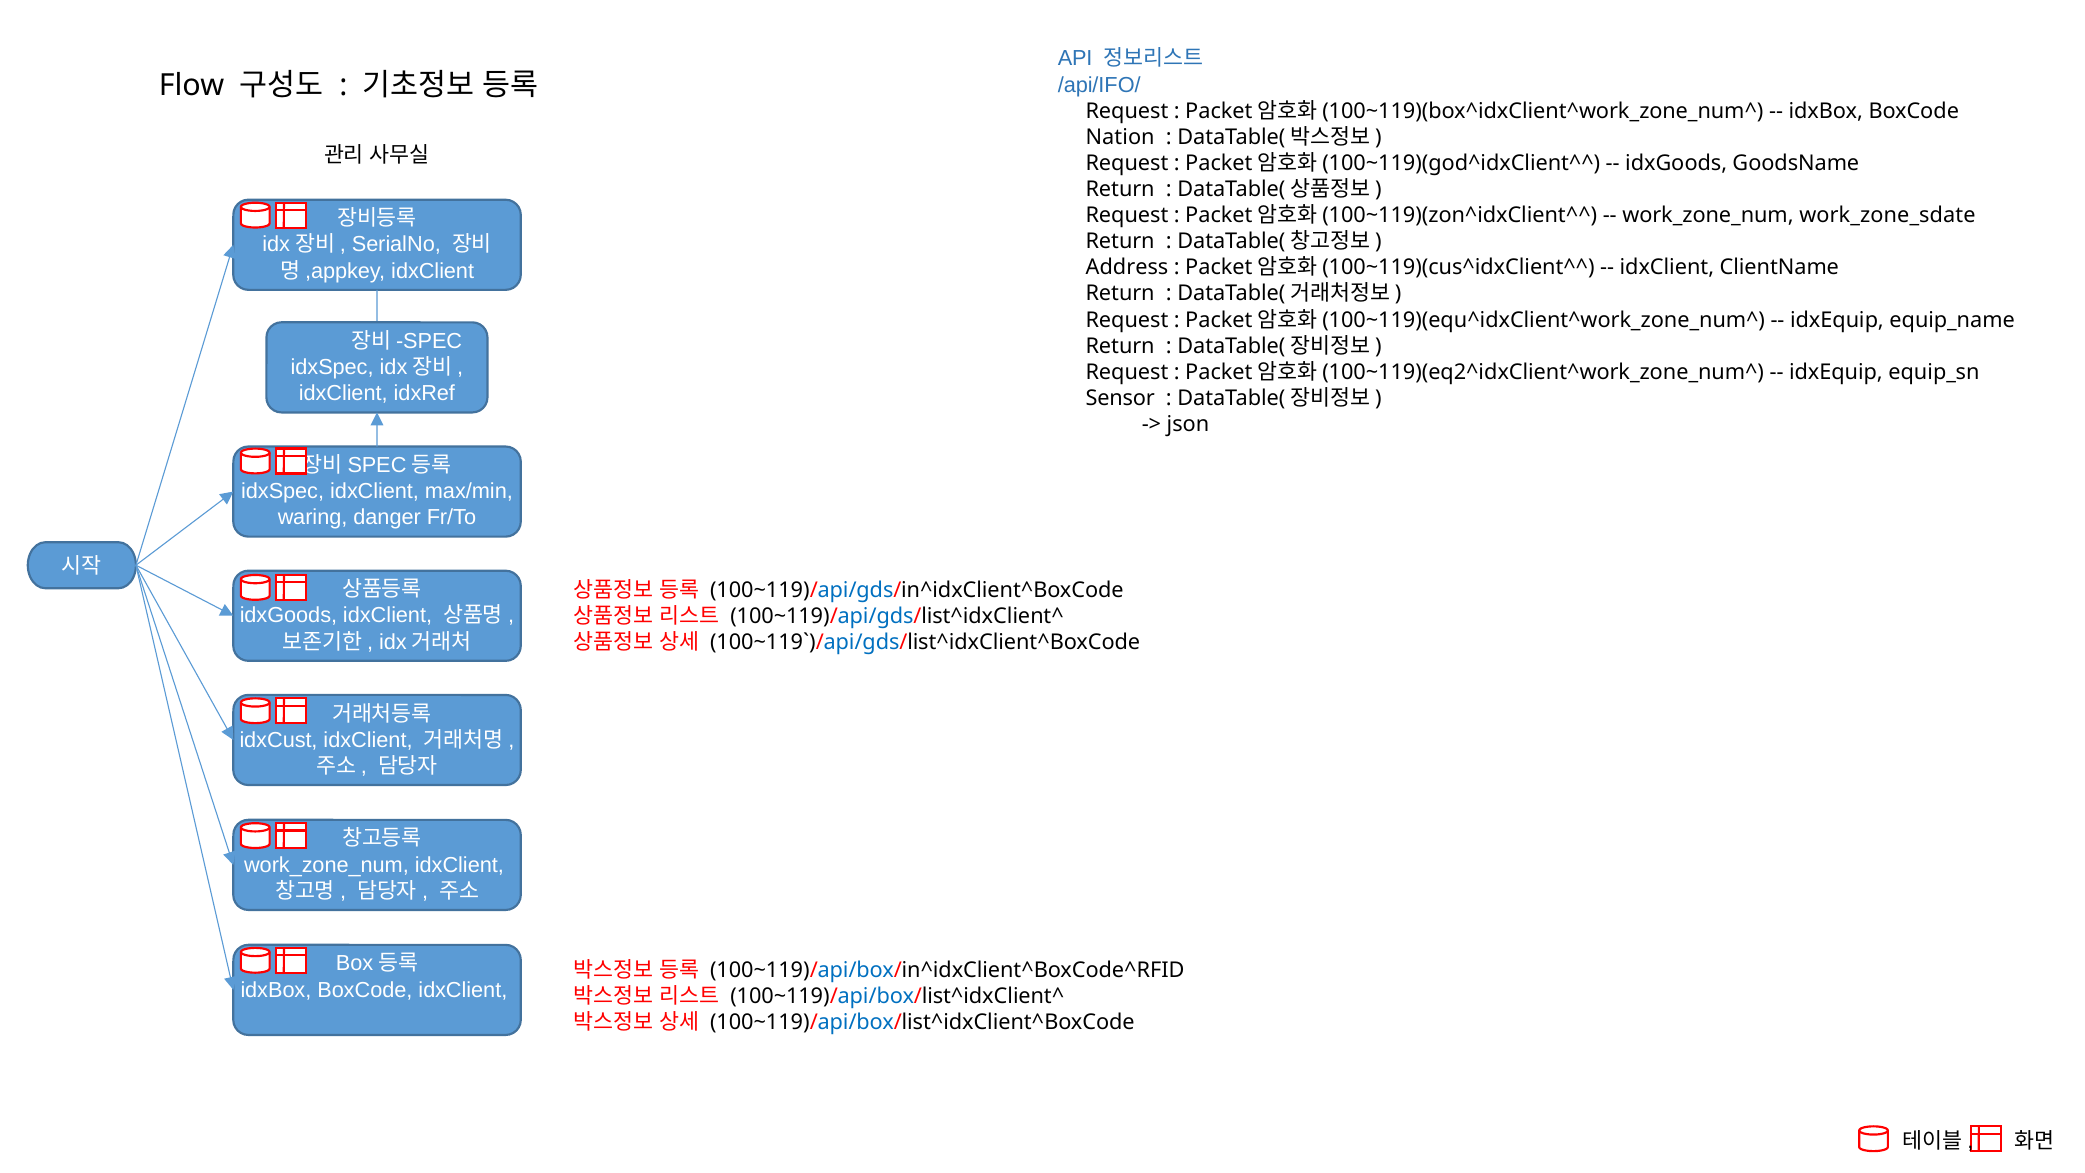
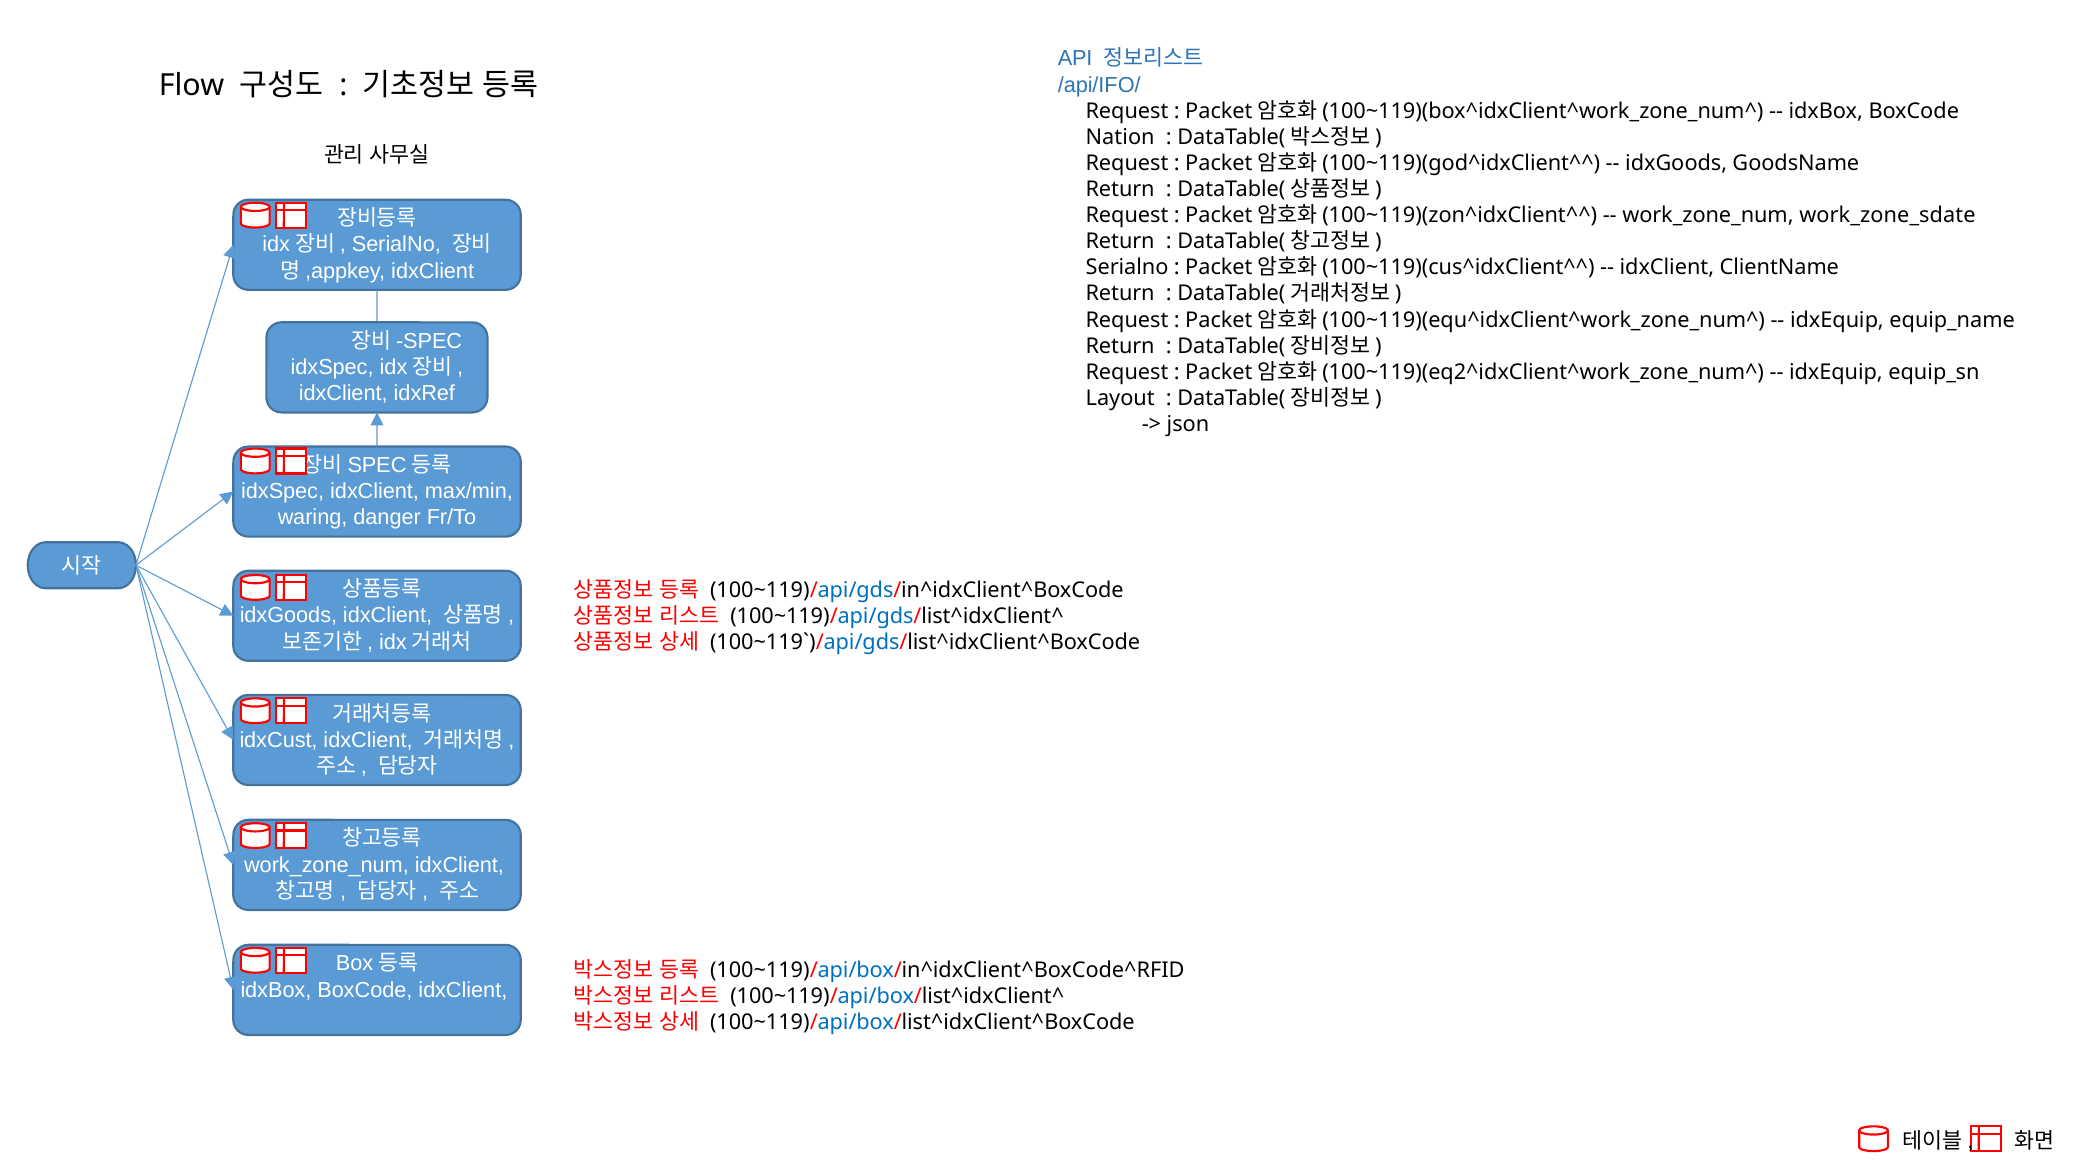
Address: Address -> Serialno (1127, 268)
Sensor: Sensor -> Layout (1120, 398)
